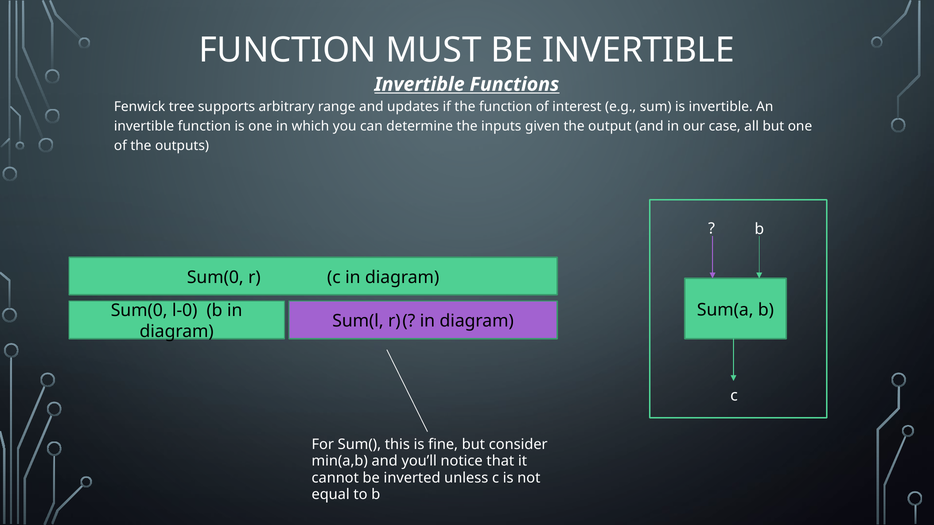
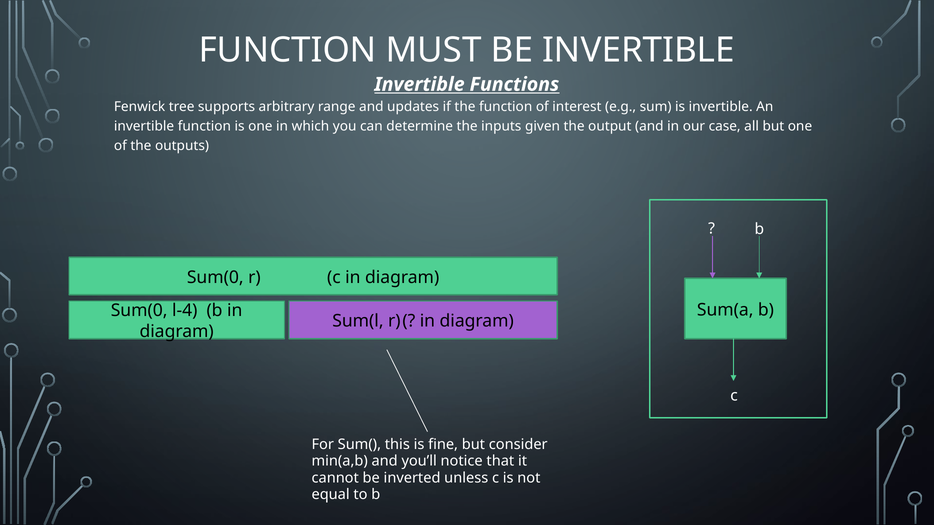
l-0: l-0 -> l-4 (185, 311)
